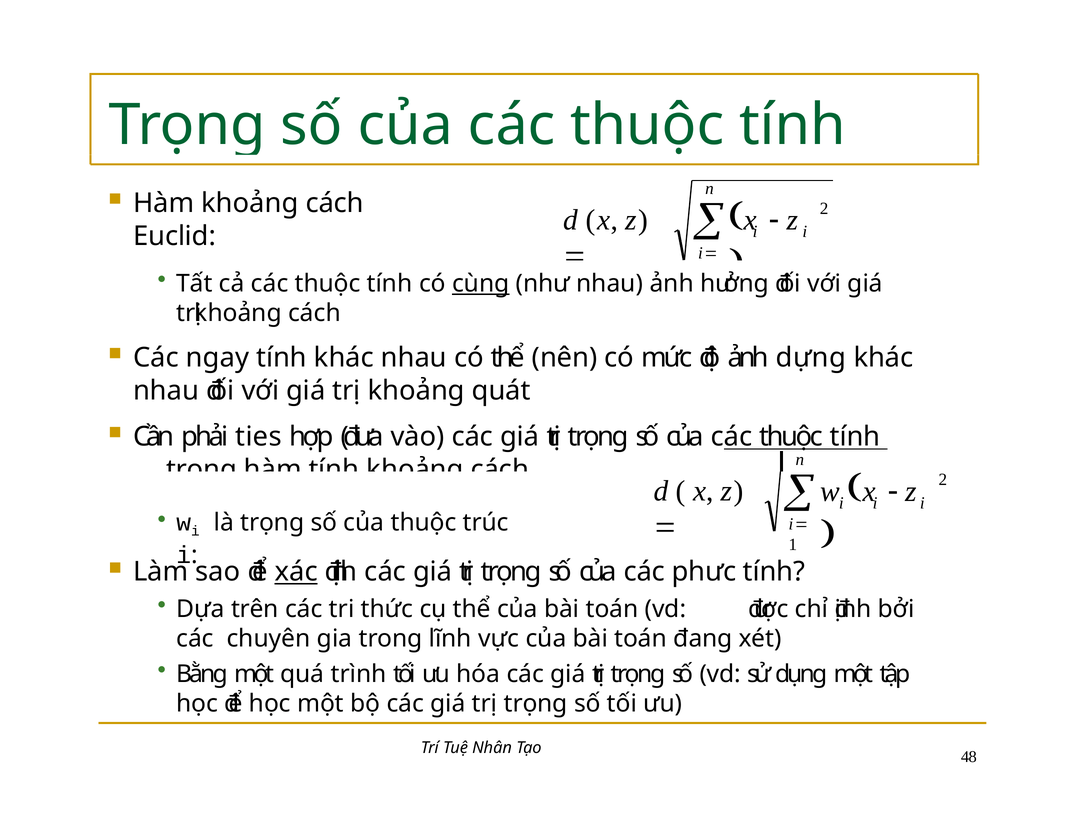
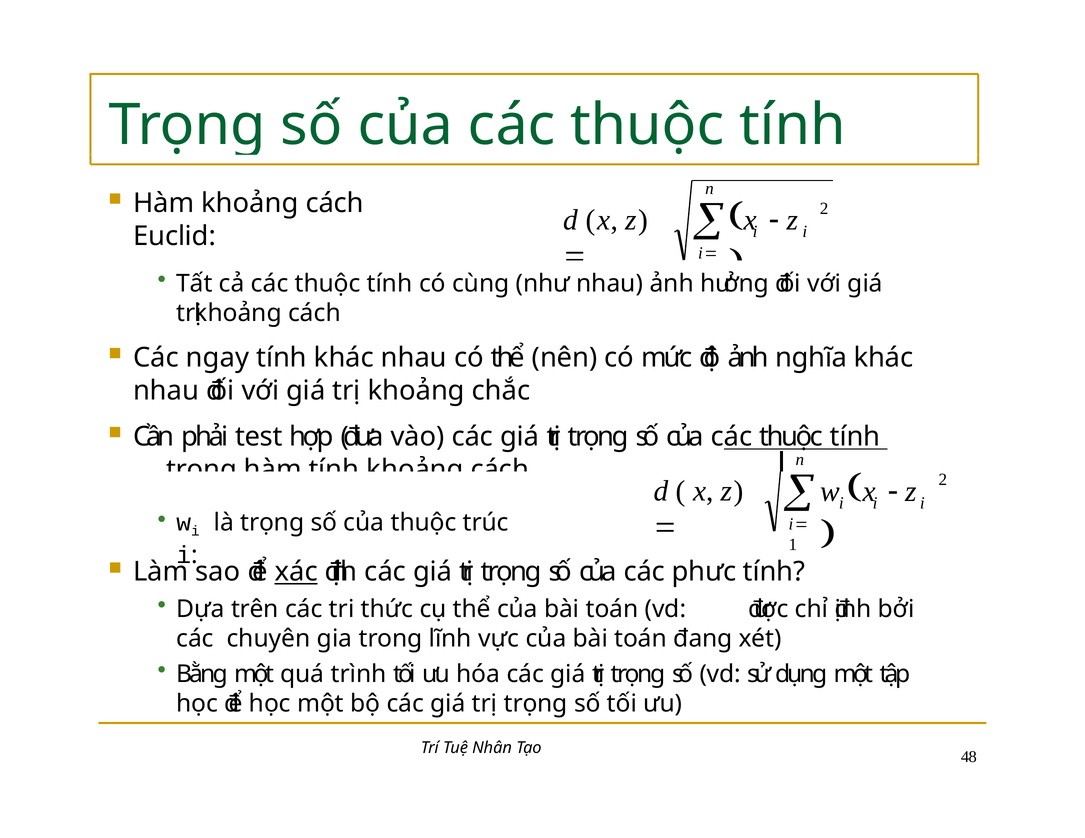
cùng underline: present -> none (481, 284)
dựng: dựng -> nghĩa (811, 358)
quát: quát -> chắc (501, 391)
ties: ties -> test (259, 437)
